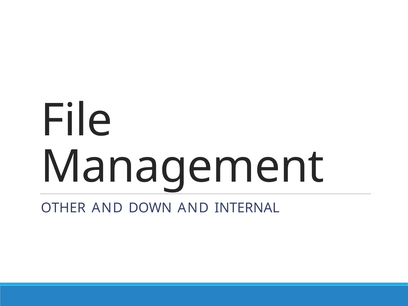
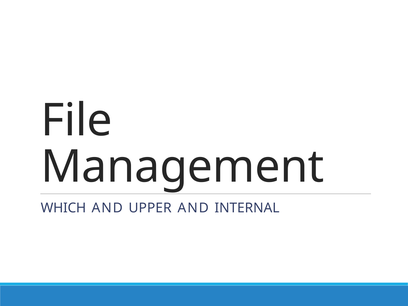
OTHER: OTHER -> WHICH (63, 208)
DOWN: DOWN -> UPPER (150, 208)
